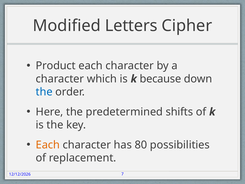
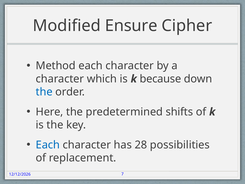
Letters: Letters -> Ensure (131, 26)
Product: Product -> Method (56, 66)
Each colour: orange -> blue (48, 145)
80: 80 -> 28 (141, 145)
